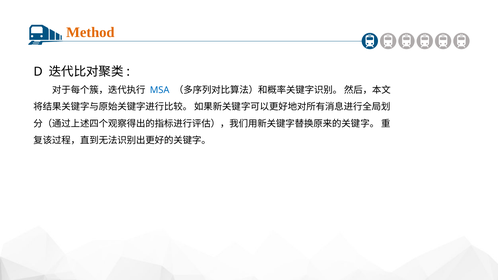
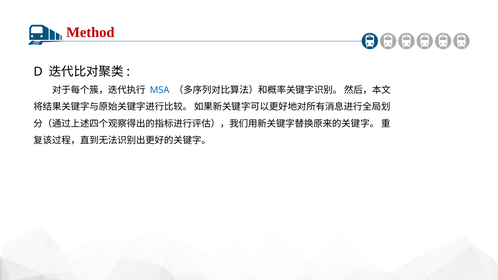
Method colour: orange -> red (90, 32)
